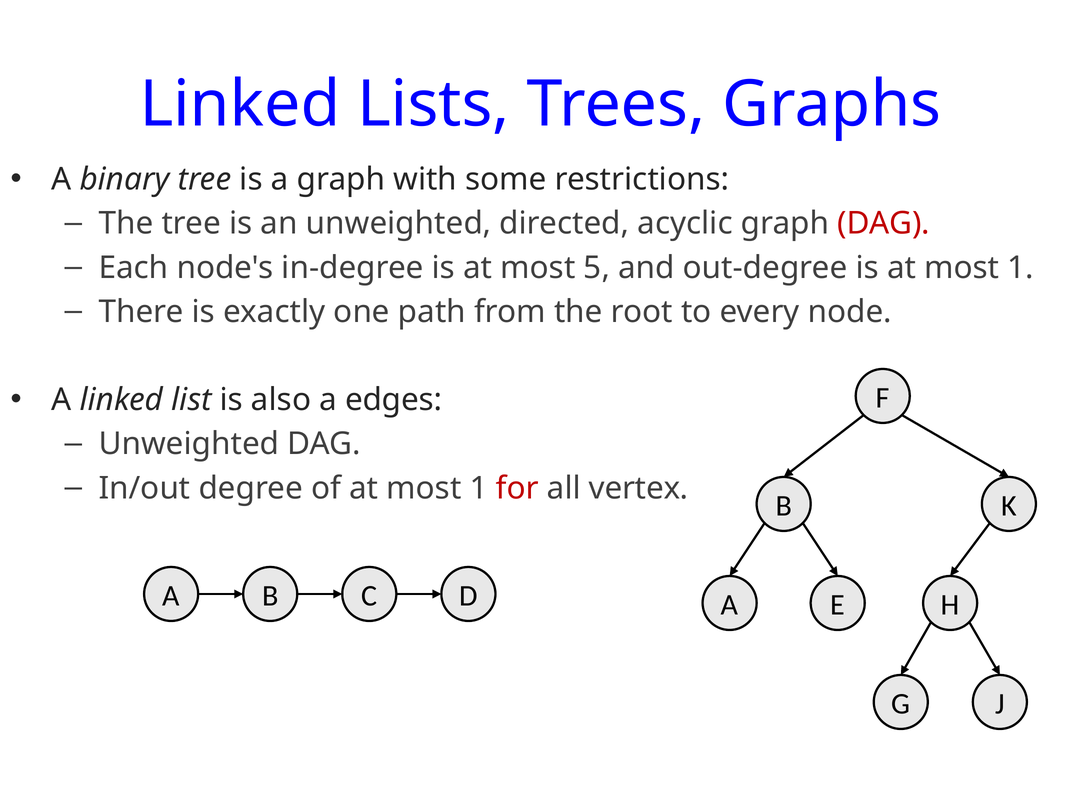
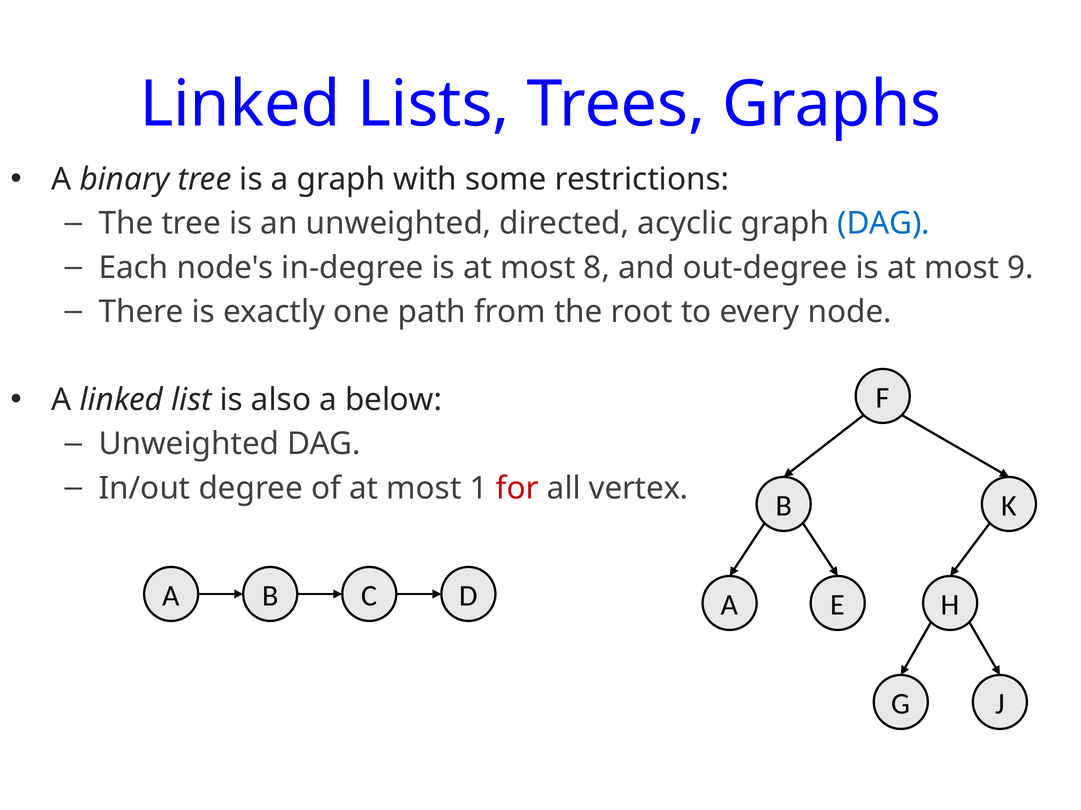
DAG colour: red -> blue (884, 224)
5: 5 -> 8 (597, 268)
is at most 1: 1 -> 9 (1021, 268)
edges: edges -> below (394, 400)
